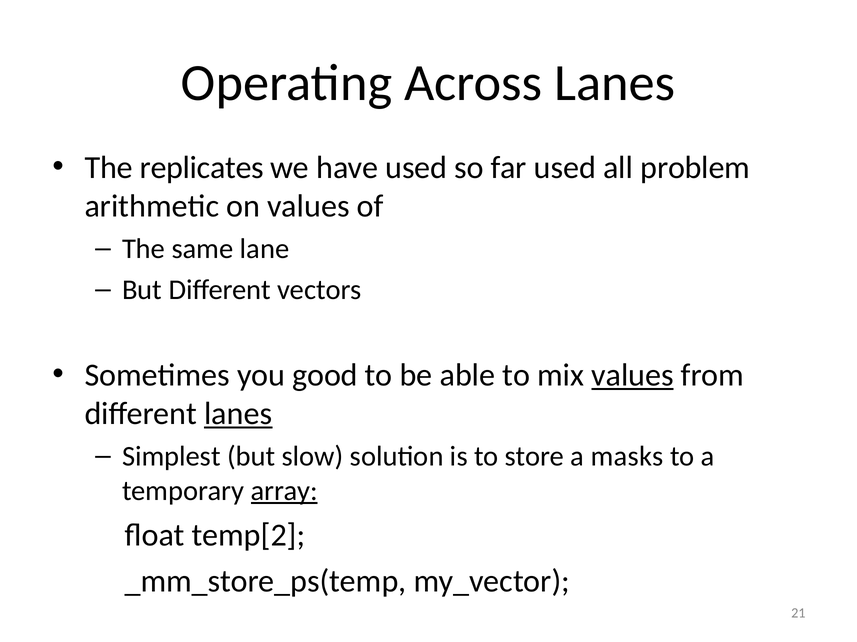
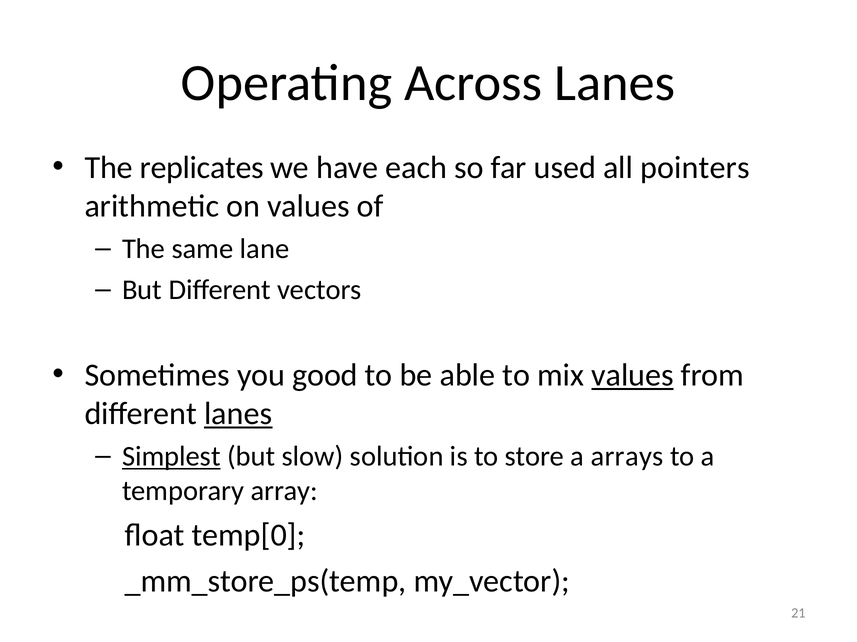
have used: used -> each (416, 168)
problem: problem -> pointers (695, 168)
Simplest underline: none -> present (171, 457)
masks: masks -> arrays (627, 457)
array underline: present -> none (284, 491)
temp[2: temp[2 -> temp[0 (248, 536)
